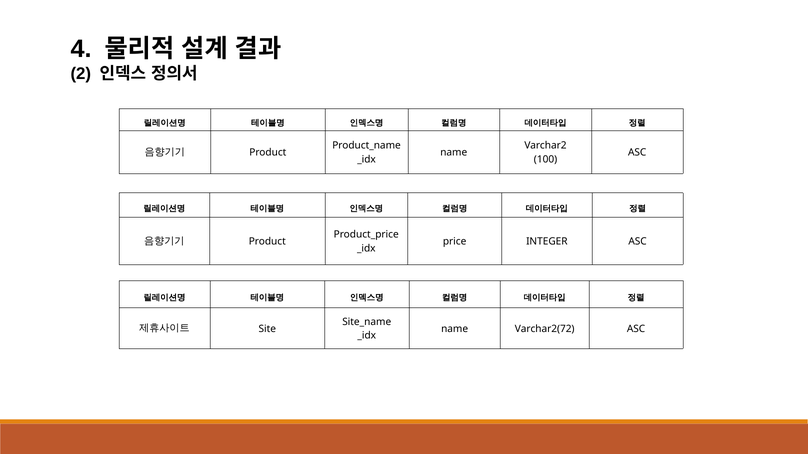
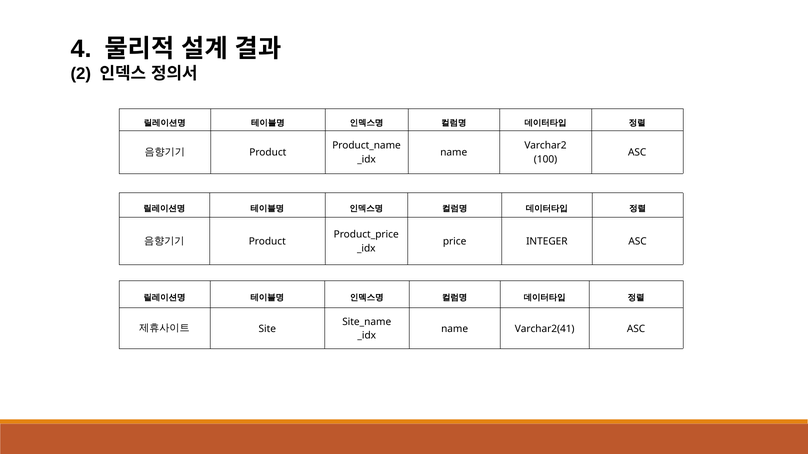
Varchar2(72: Varchar2(72 -> Varchar2(41 (545, 329)
